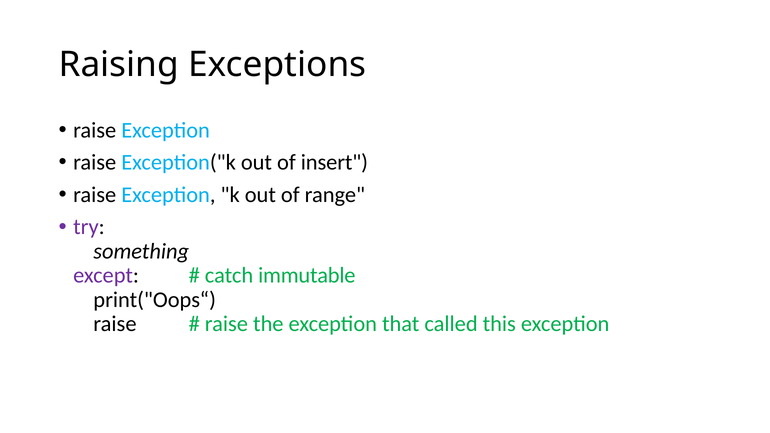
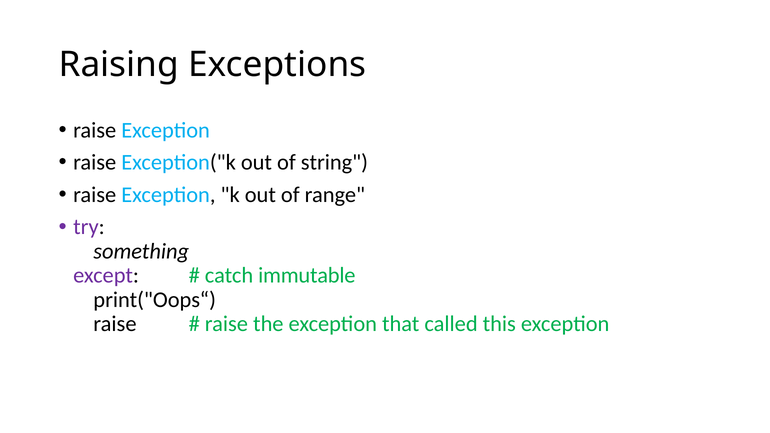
insert: insert -> string (334, 162)
